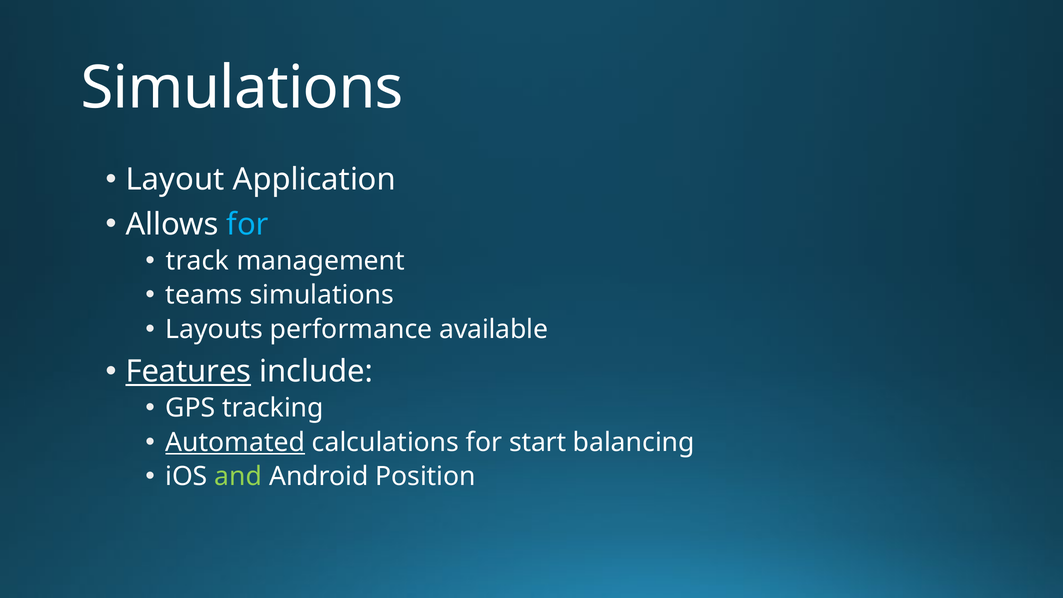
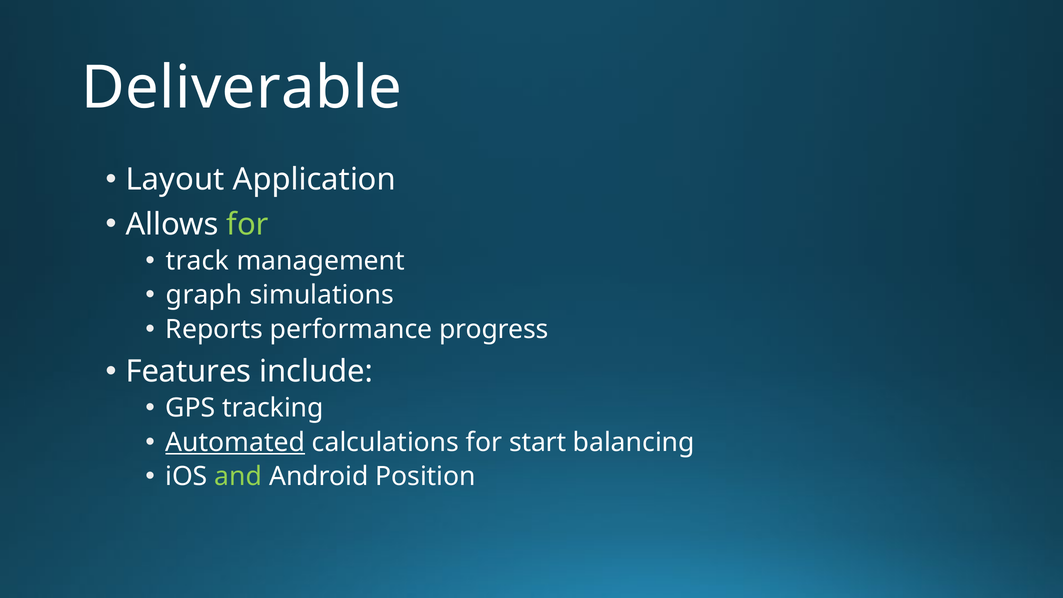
Simulations: Simulations -> Deliverable (242, 88)
for colour: light blue -> light green (248, 224)
teams: teams -> graph (204, 295)
Layouts: Layouts -> Reports (214, 329)
available: available -> progress (494, 329)
Features underline: present -> none (188, 372)
